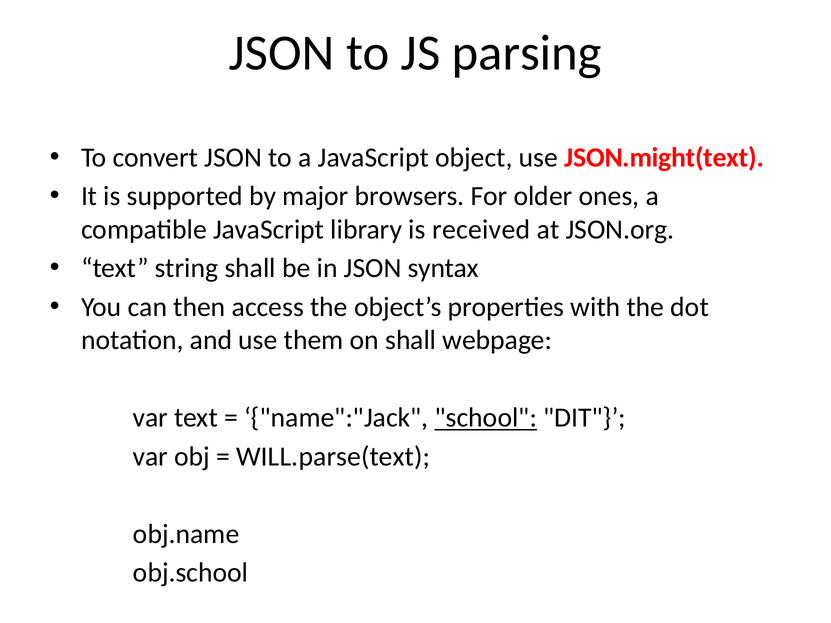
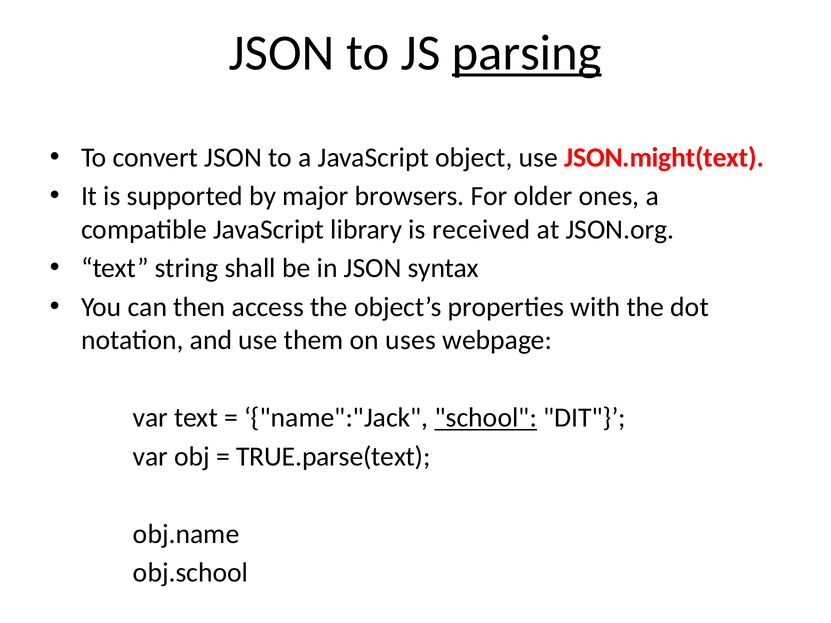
parsing underline: none -> present (527, 53)
on shall: shall -> uses (411, 340)
WILL.parse(text: WILL.parse(text -> TRUE.parse(text (333, 457)
